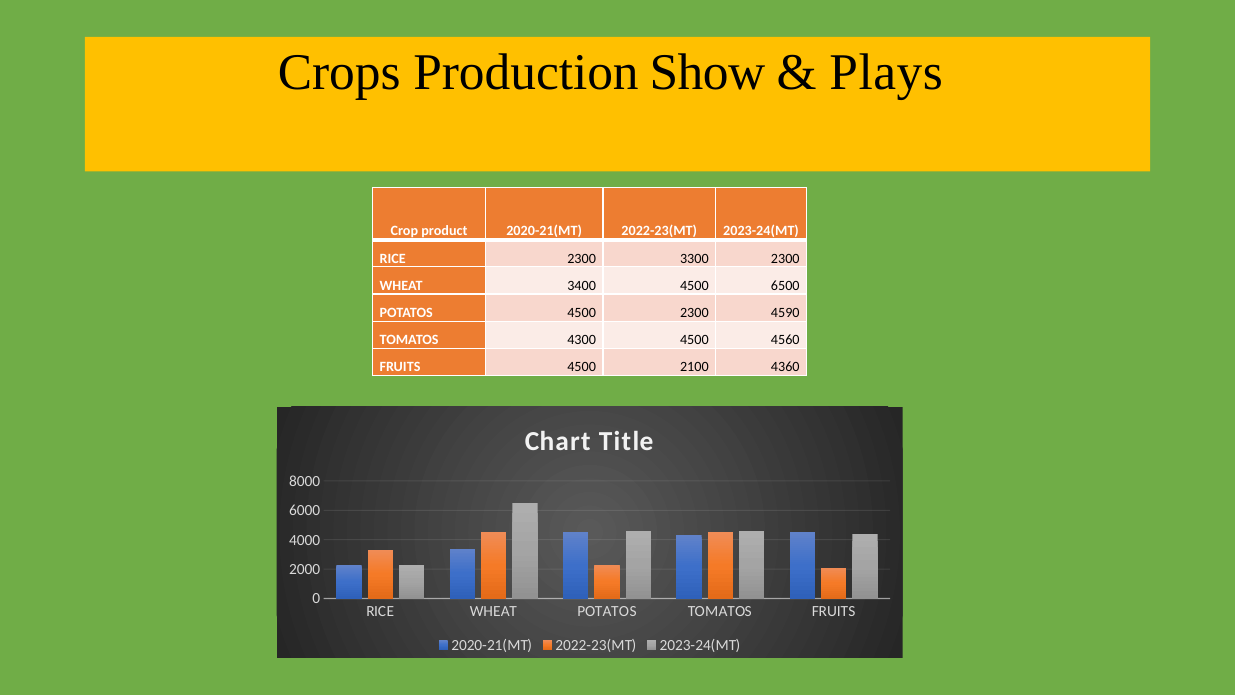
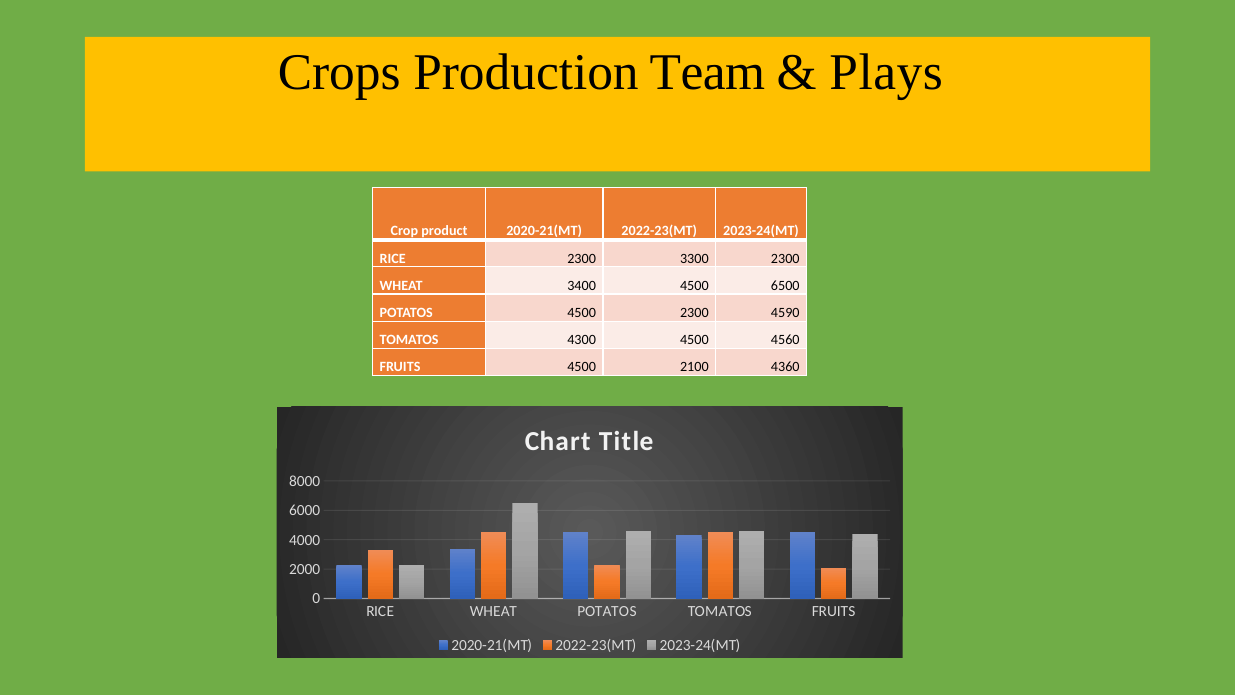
Show: Show -> Team (707, 73)
